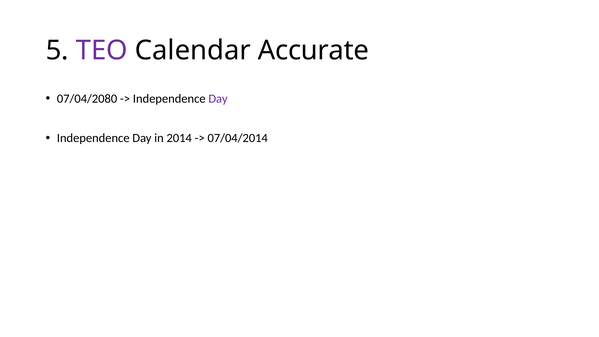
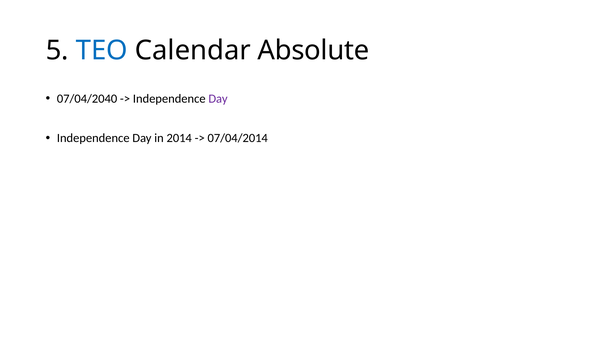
TEO colour: purple -> blue (102, 50)
Accurate: Accurate -> Absolute (313, 50)
07/04/2080: 07/04/2080 -> 07/04/2040 (87, 99)
